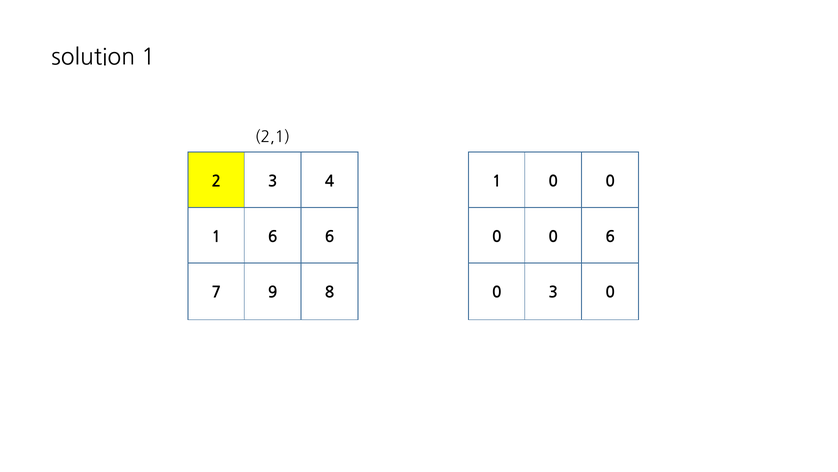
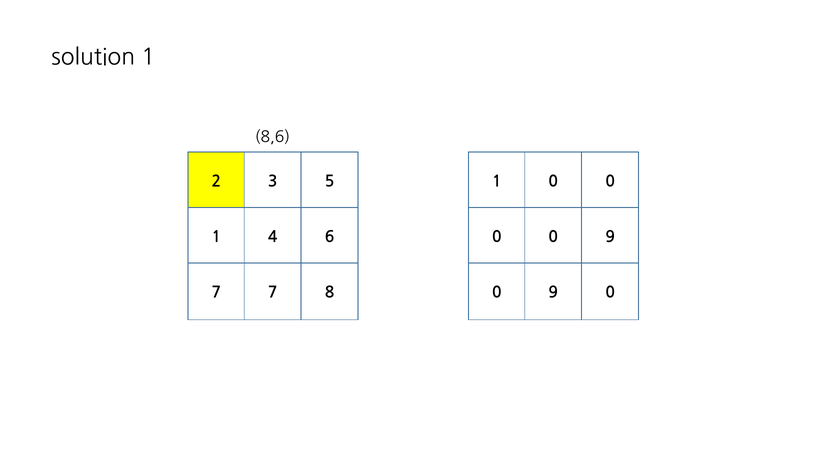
2,1: 2,1 -> 8,6 (272, 137)
4: 4 -> 5 (330, 181)
1 6: 6 -> 4 (273, 237)
0 0 6: 6 -> 9 (610, 237)
7 9: 9 -> 7 (273, 292)
3: 3 -> 9 (553, 292)
